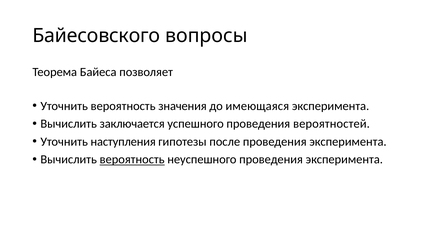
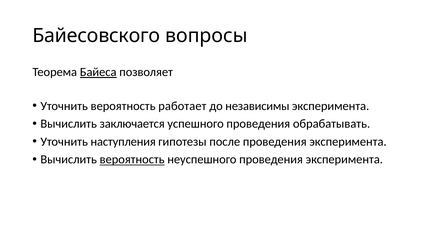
Байеса underline: none -> present (98, 72)
значения: значения -> работает (182, 106)
имеющаяся: имеющаяся -> независимы (257, 106)
вероятностей: вероятностей -> обрабатывать (332, 124)
